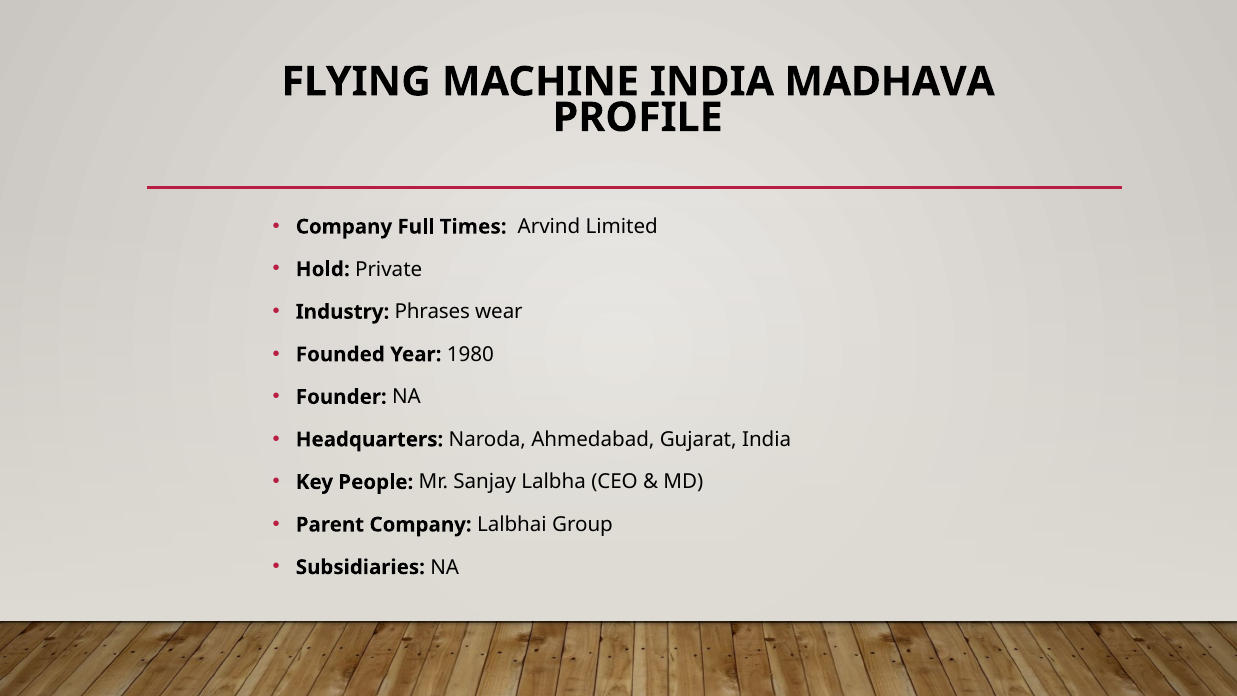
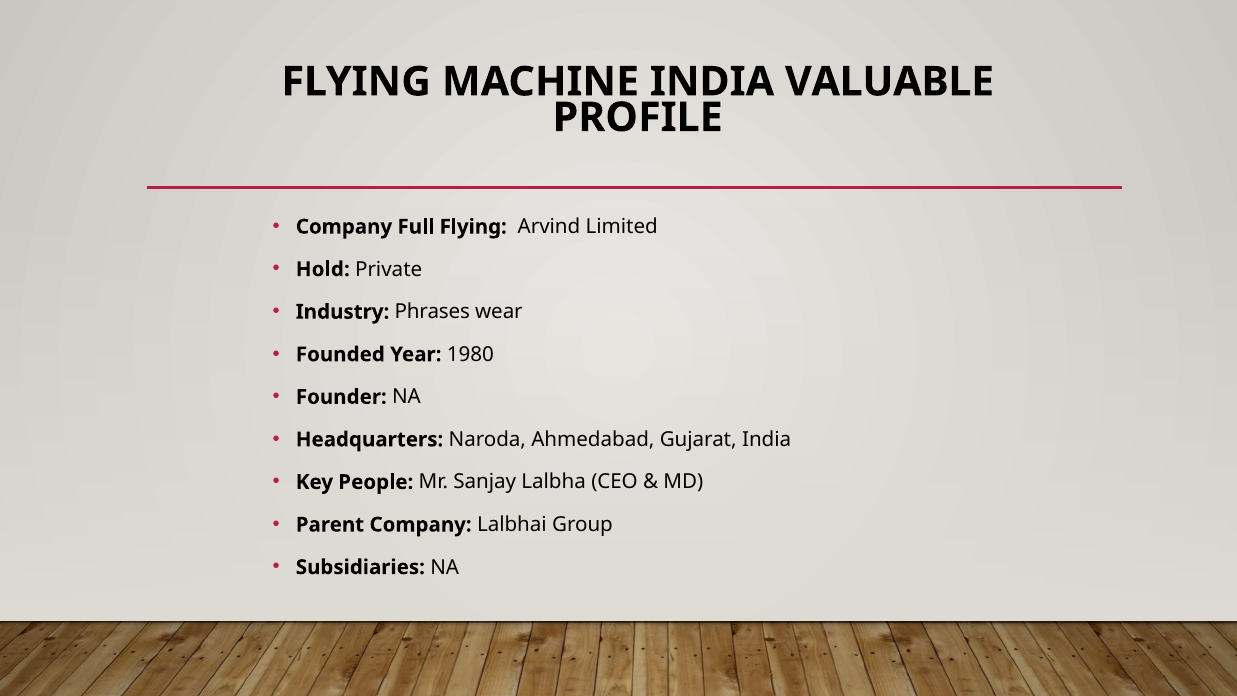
MADHAVA: MADHAVA -> VALUABLE (890, 82)
Full Times: Times -> Flying (473, 227)
